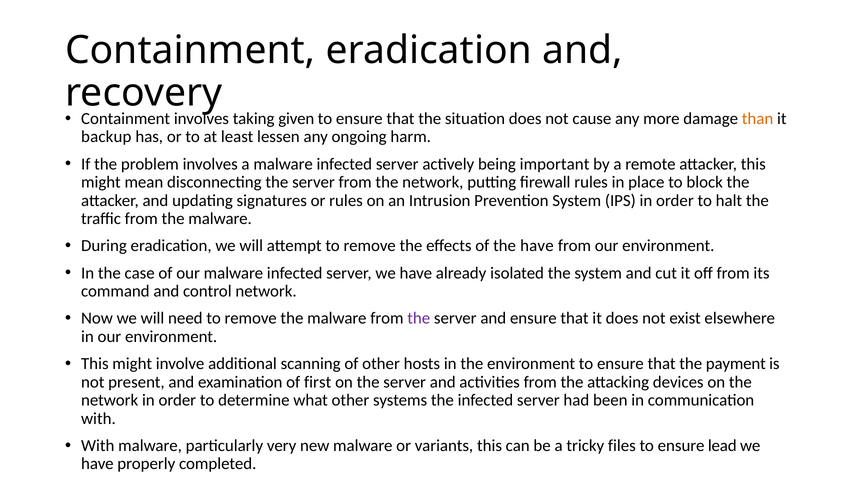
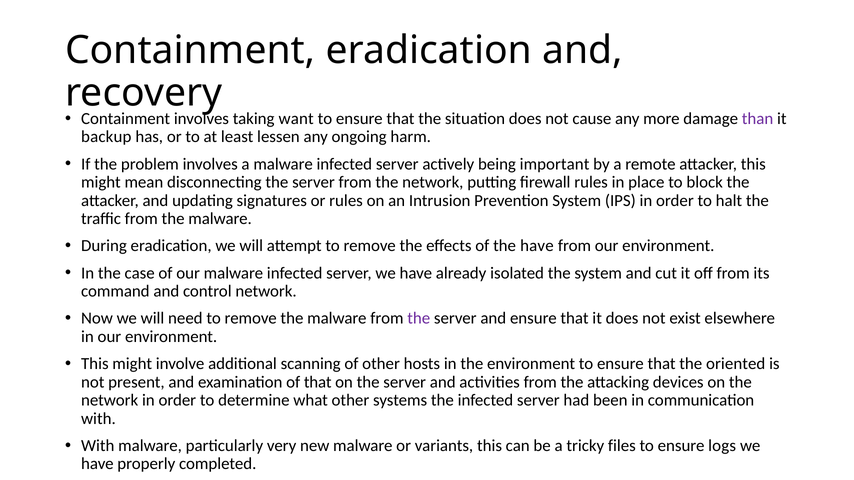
given: given -> want (296, 119)
than colour: orange -> purple (758, 119)
payment: payment -> oriented (736, 364)
of first: first -> that (318, 382)
lead: lead -> logs (722, 446)
